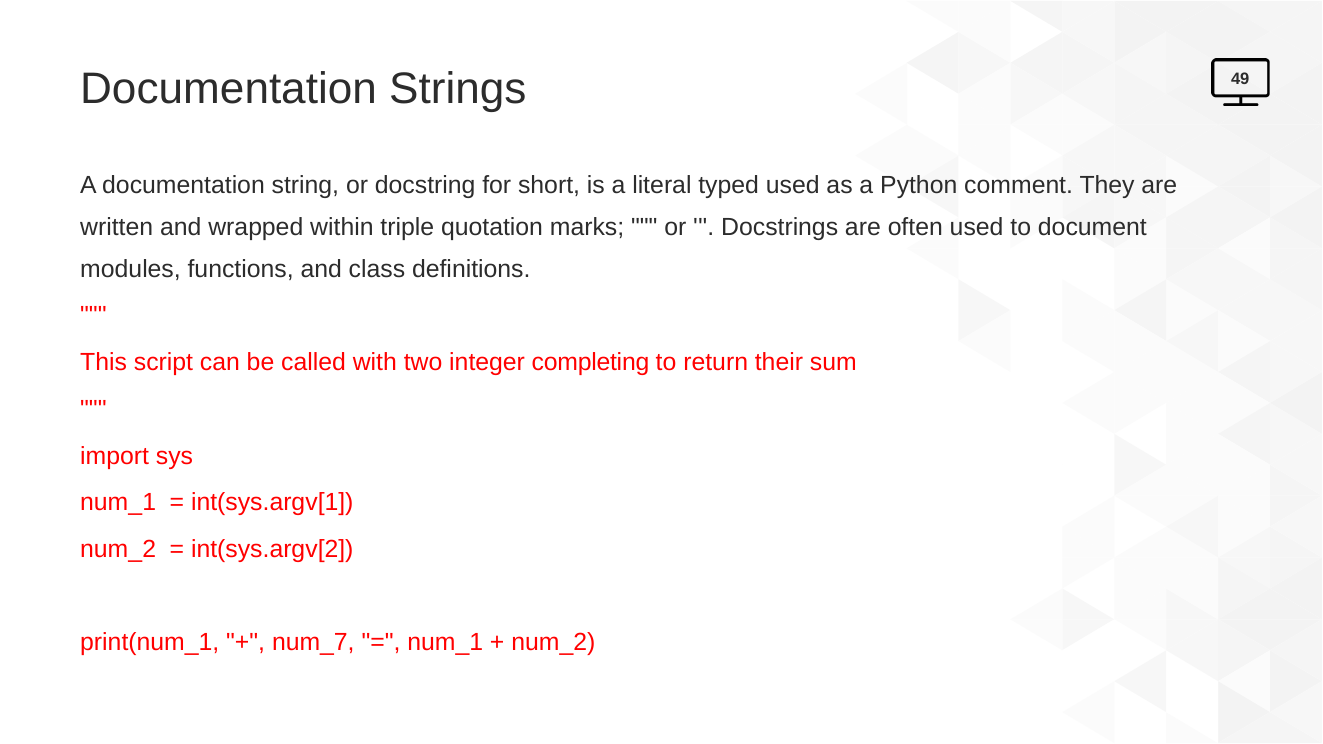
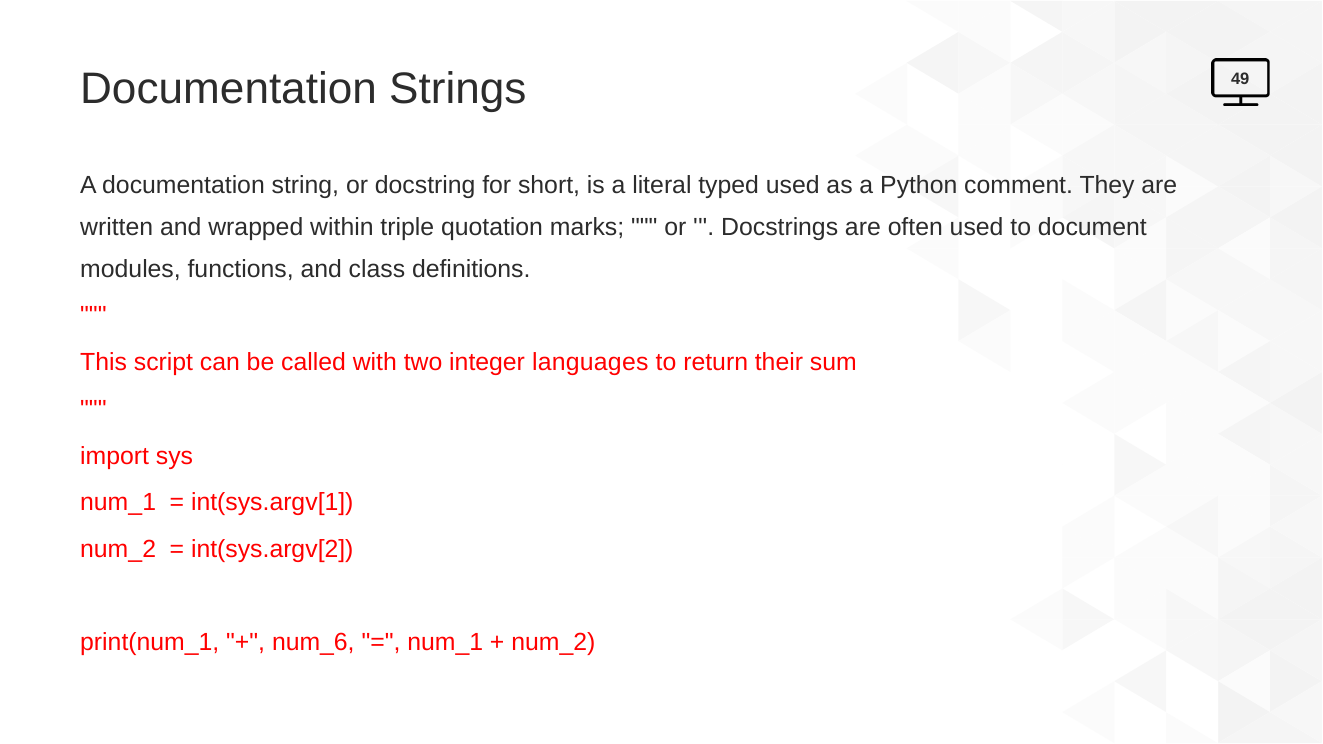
completing: completing -> languages (590, 363)
num_7: num_7 -> num_6 (313, 643)
